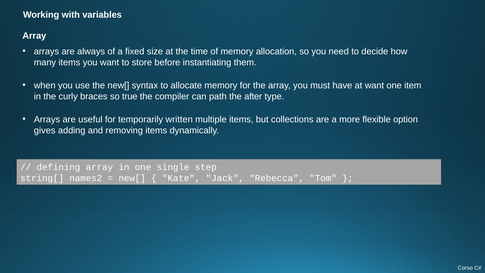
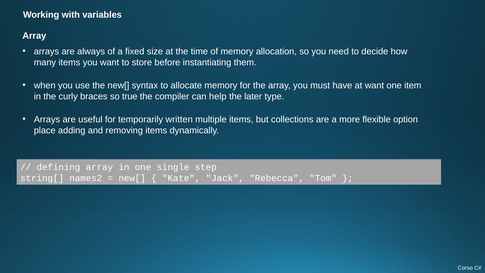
path: path -> help (218, 96)
after: after -> later (253, 96)
gives: gives -> place (45, 130)
